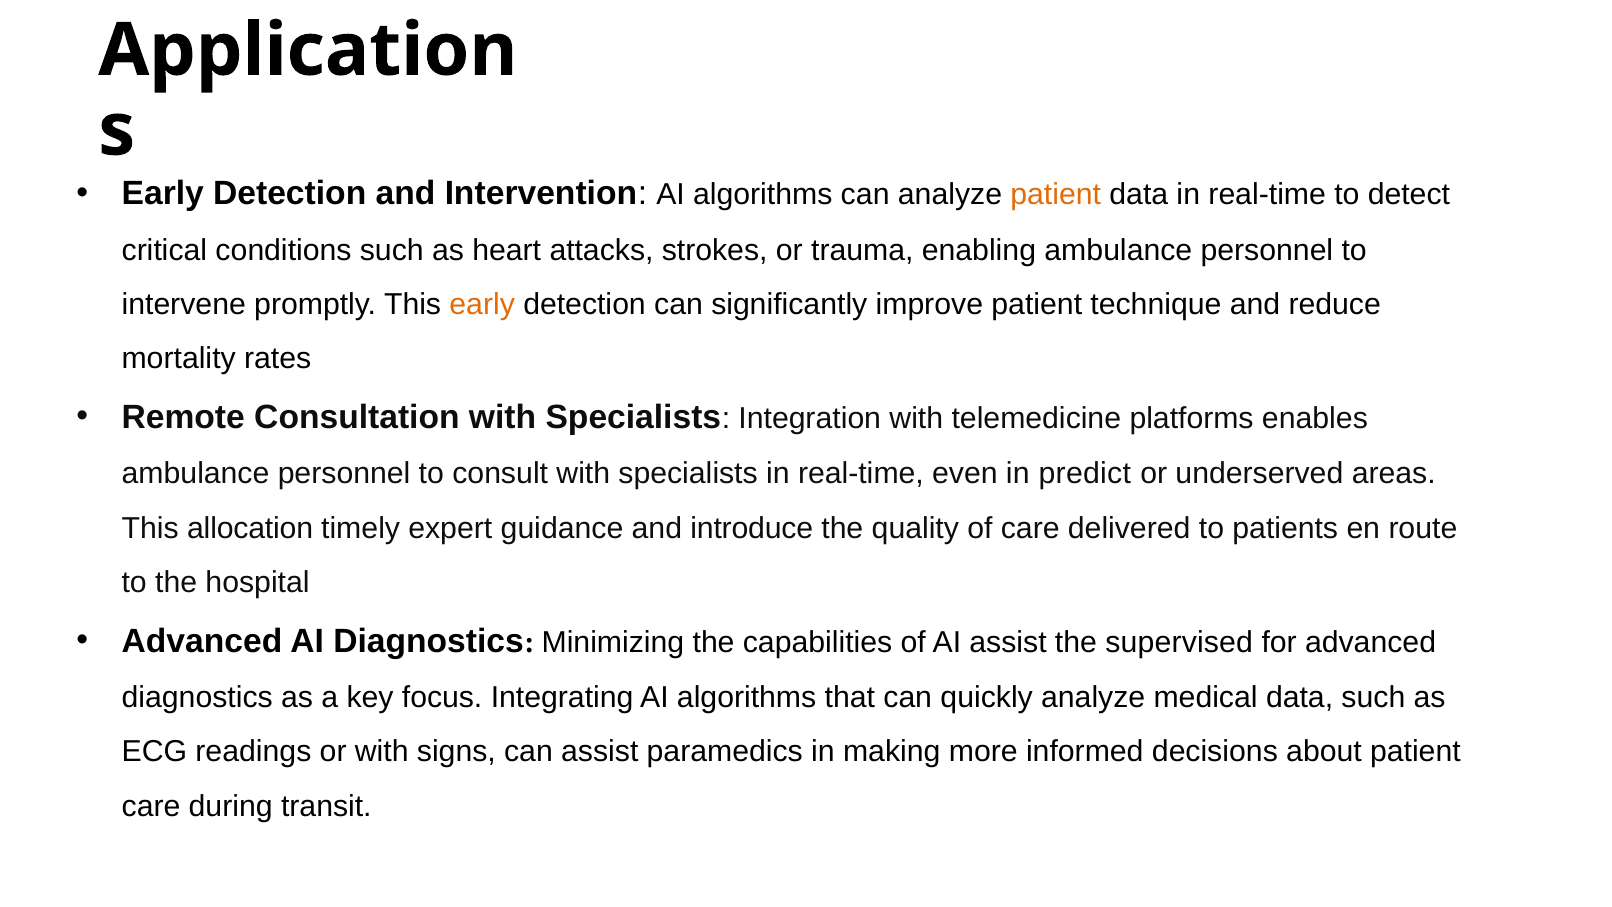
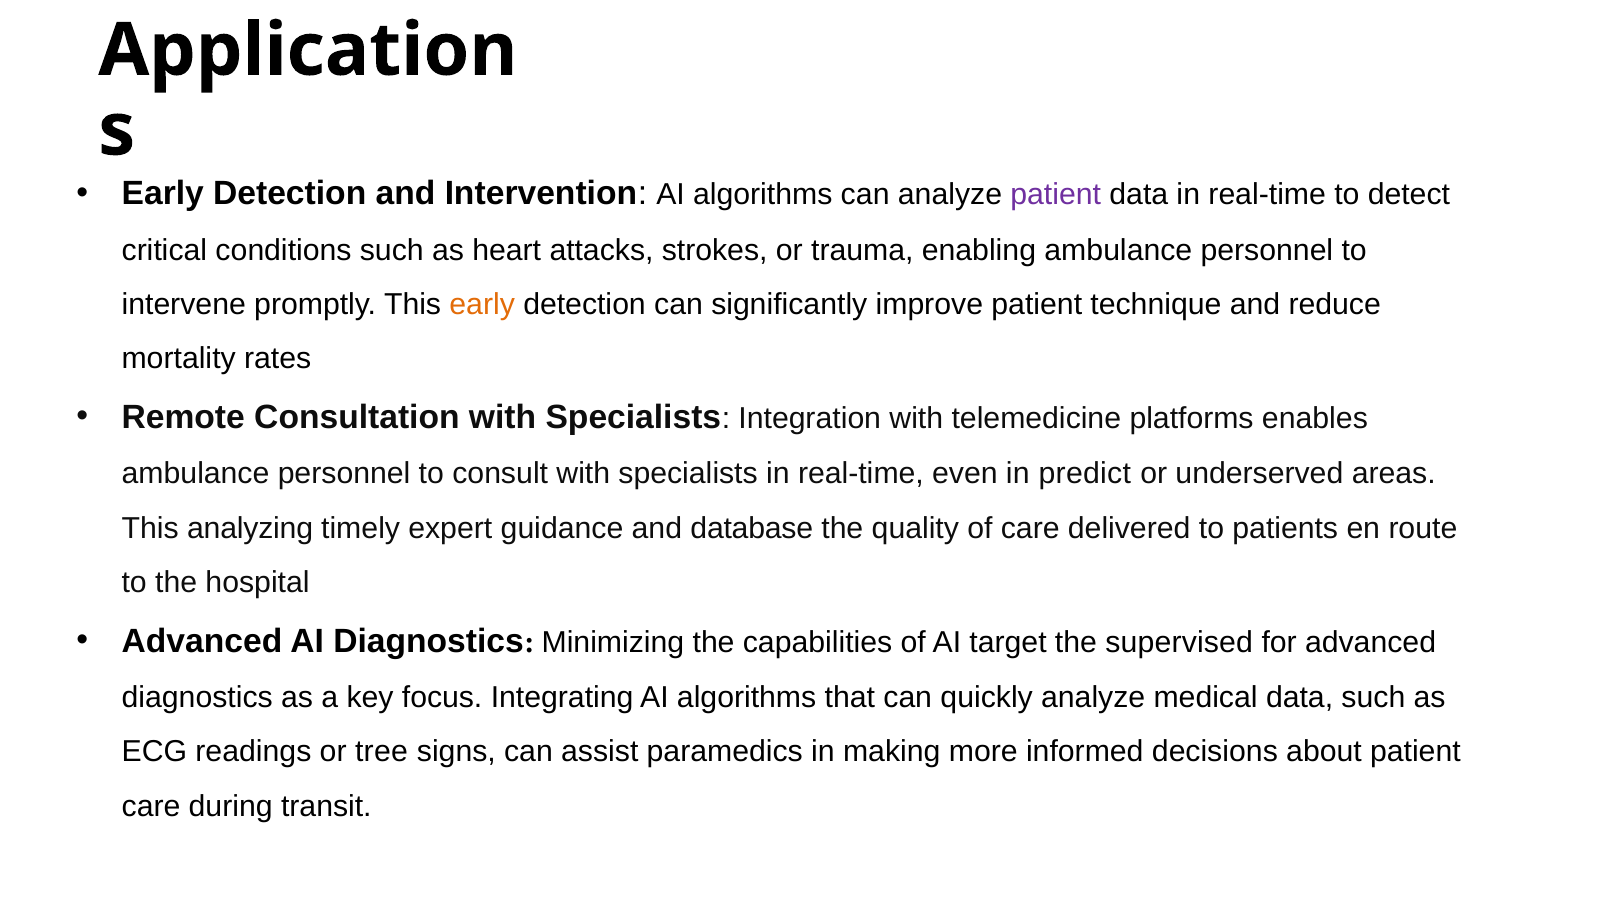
patient colour: orange -> purple (1056, 195)
allocation: allocation -> analyzing (250, 528)
introduce: introduce -> database (752, 528)
AI assist: assist -> target (1008, 642)
or with: with -> tree (382, 752)
